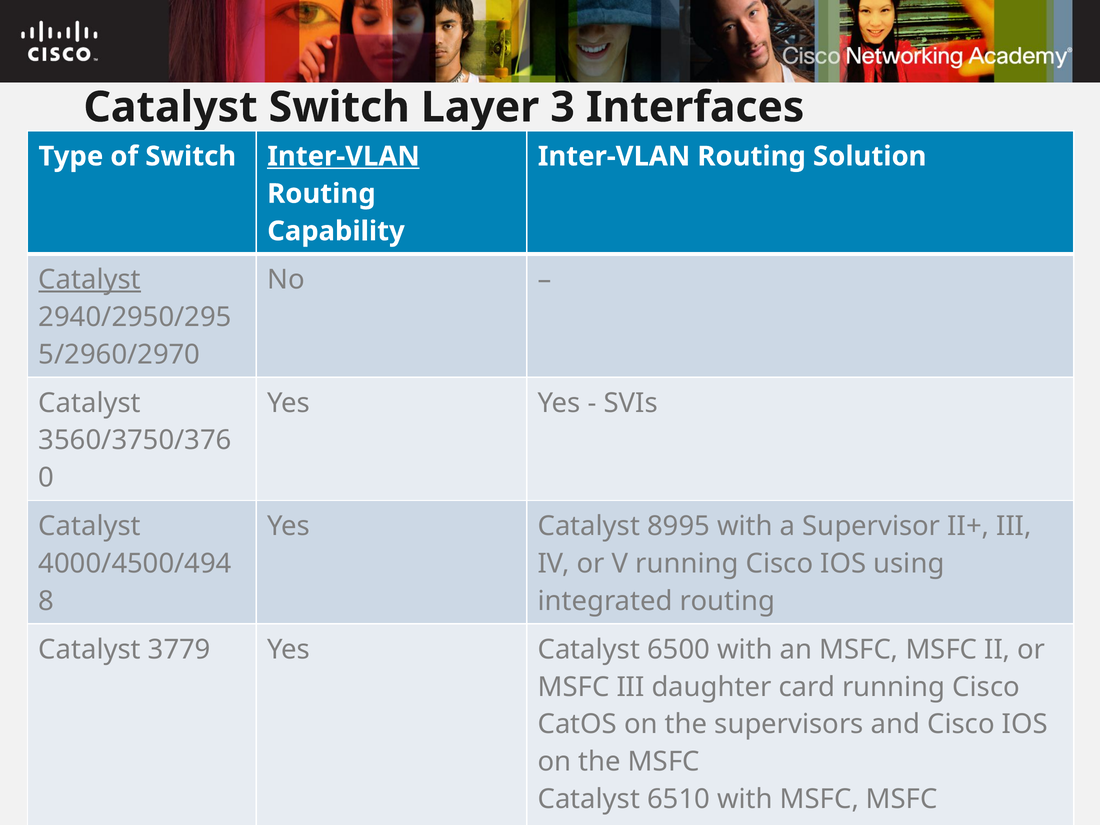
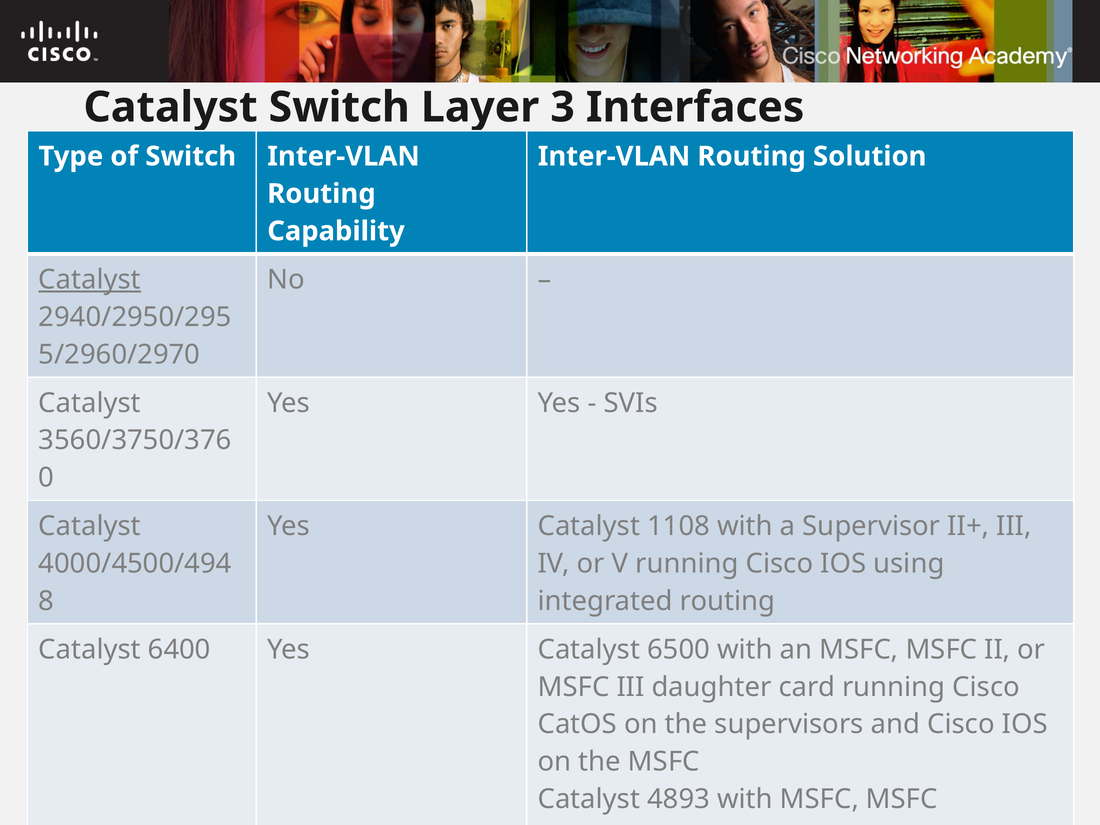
Inter-VLAN underline: present -> none (343, 156)
8995: 8995 -> 1108 (679, 526)
3779: 3779 -> 6400 (179, 650)
6510: 6510 -> 4893 (679, 799)
